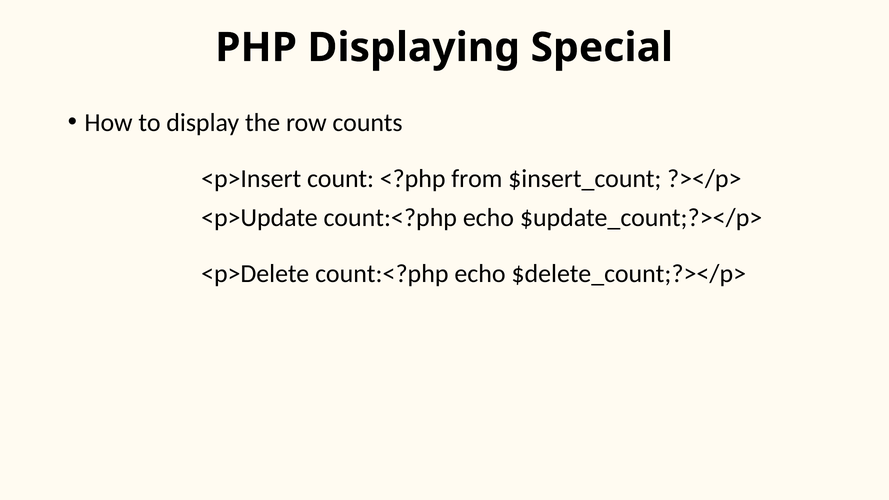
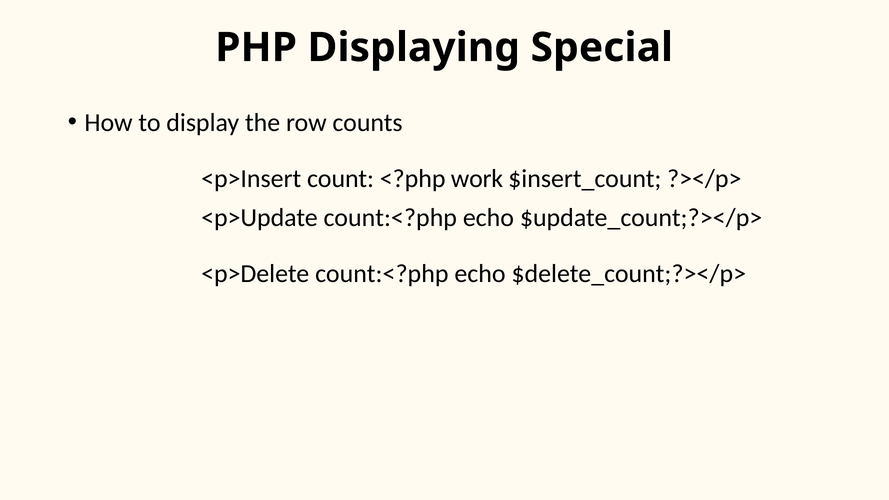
from: from -> work (477, 179)
